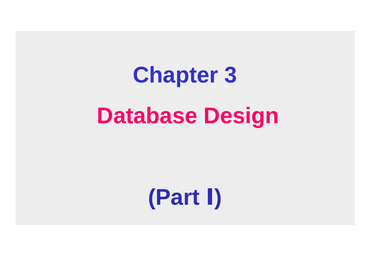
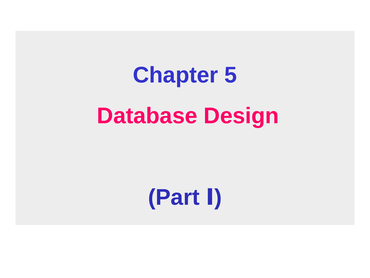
3: 3 -> 5 (231, 75)
